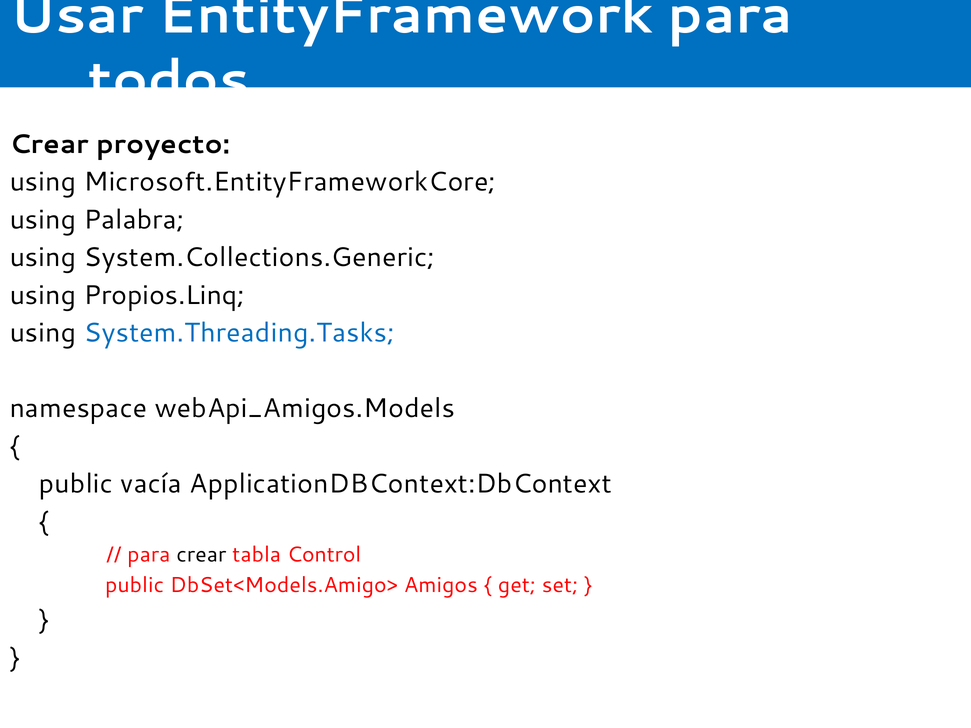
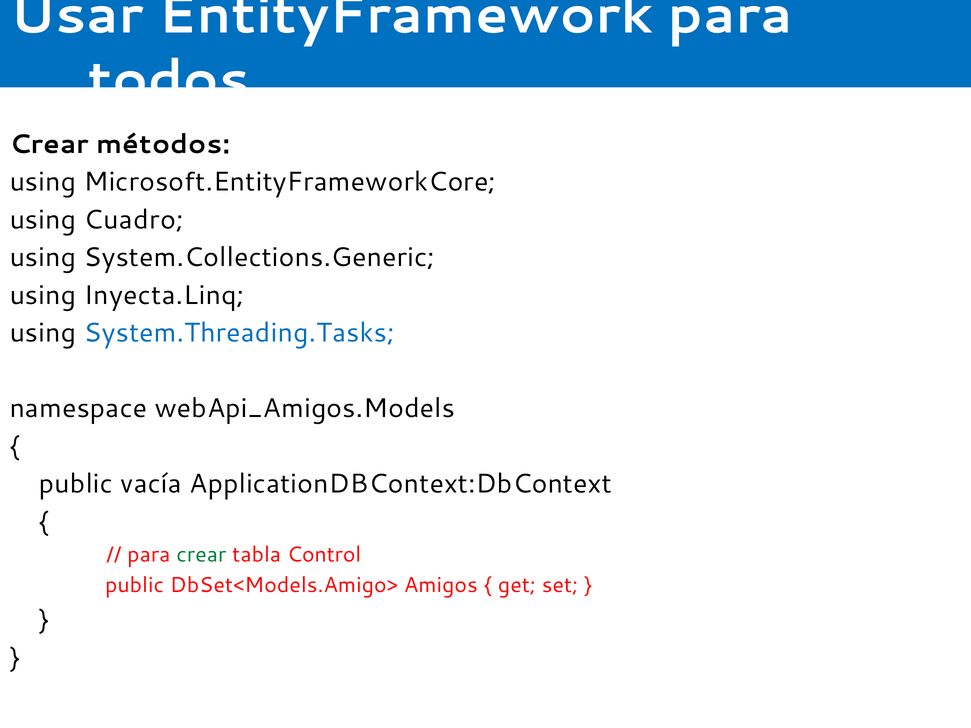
proyecto: proyecto -> métodos (163, 144)
Palabra: Palabra -> Cuadro (134, 220)
Propios.Linq: Propios.Linq -> Inyecta.Linq (164, 295)
crear colour: black -> green (201, 555)
